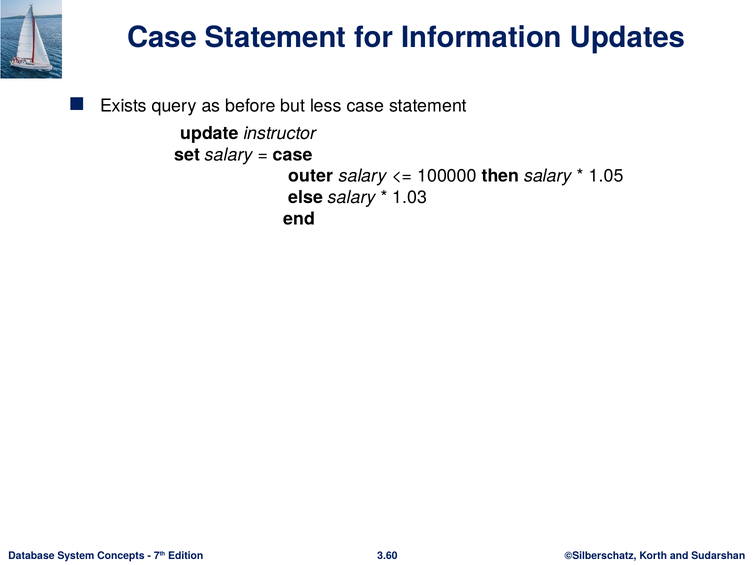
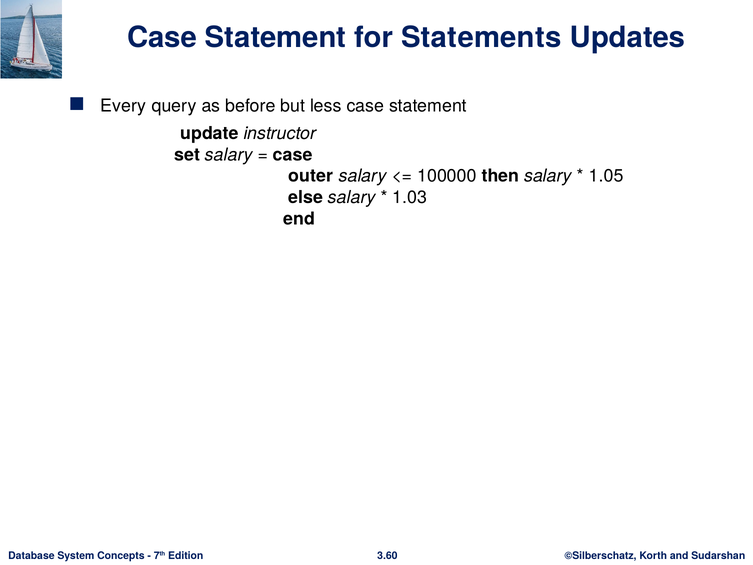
Information: Information -> Statements (481, 38)
Exists: Exists -> Every (123, 106)
